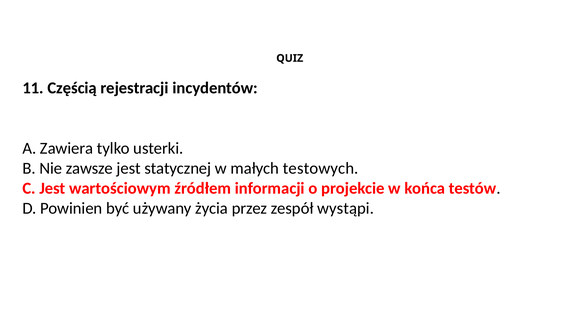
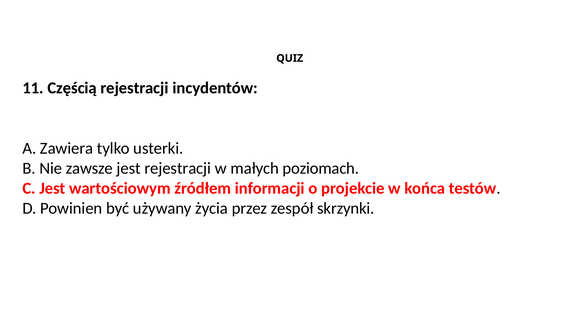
jest statycznej: statycznej -> rejestracji (178, 168)
testowych: testowych -> poziomach (321, 168)
wystąpi: wystąpi -> skrzynki (346, 208)
